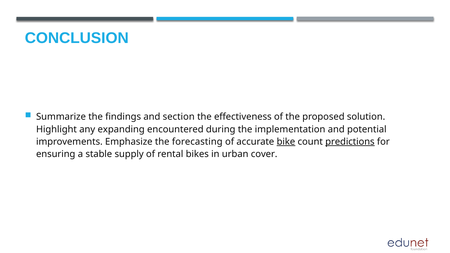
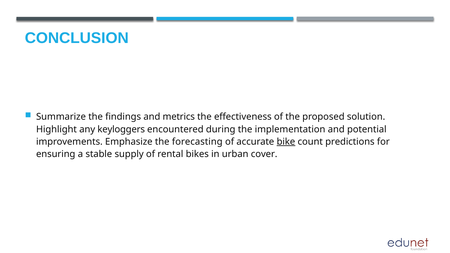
section: section -> metrics (179, 117)
expanding: expanding -> keyloggers (121, 129)
predictions underline: present -> none (350, 142)
